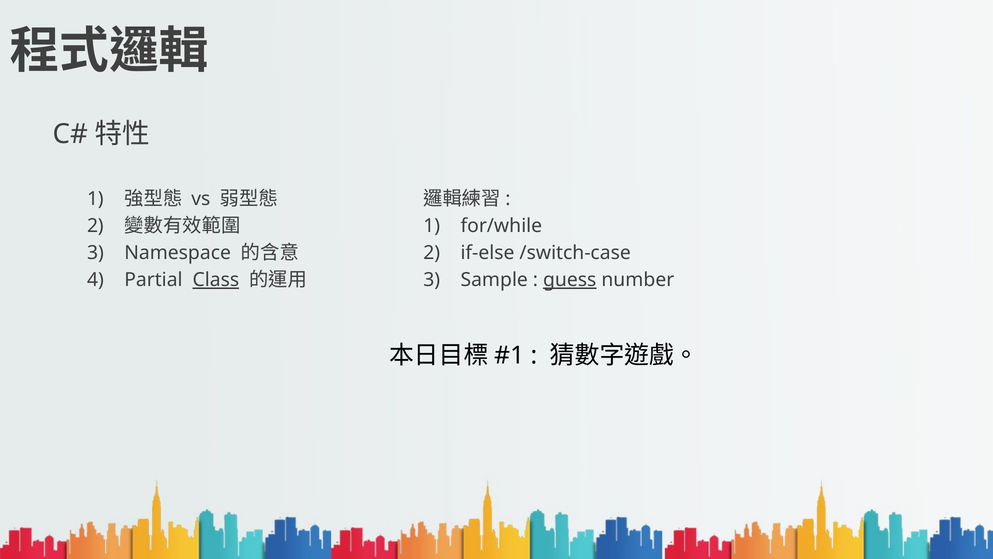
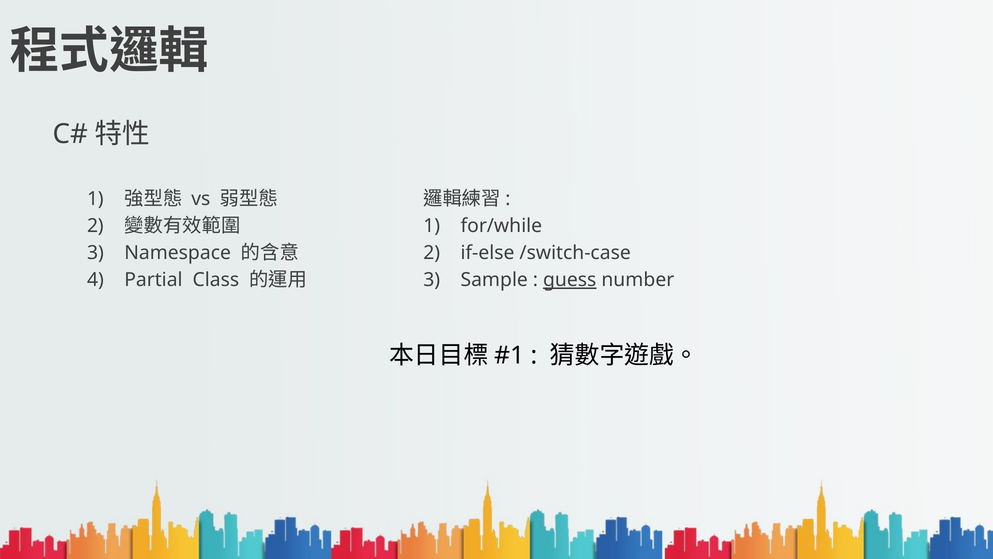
Class underline: present -> none (216, 280)
